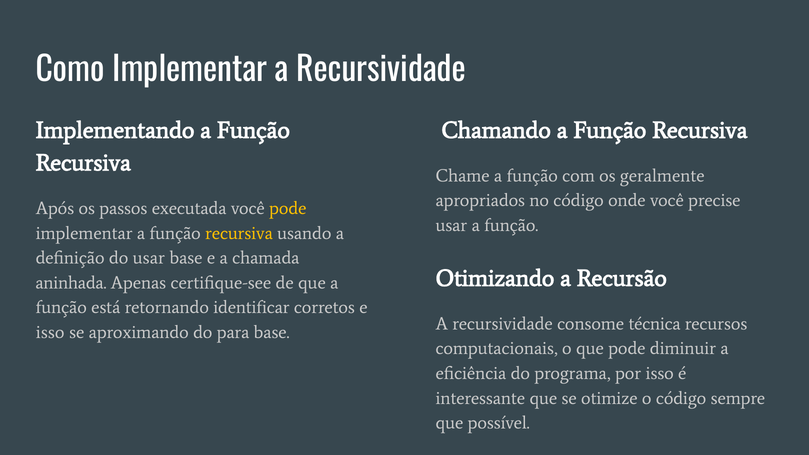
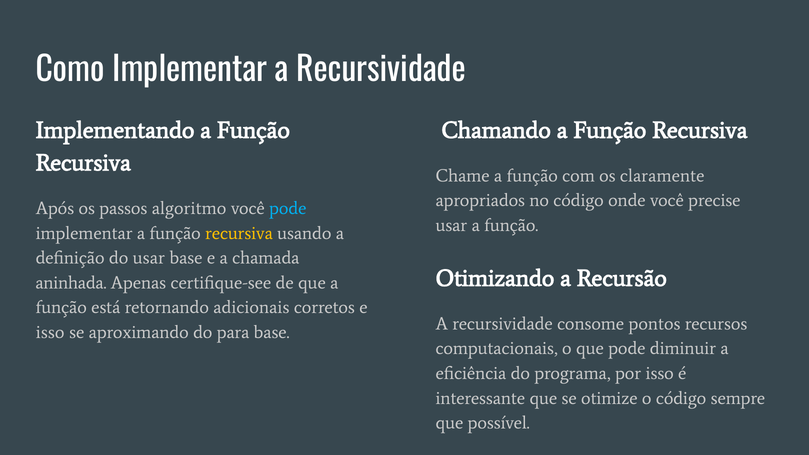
geralmente: geralmente -> claramente (662, 176)
executada: executada -> algoritmo (189, 208)
pode colour: yellow -> light blue (288, 208)
identificar: identificar -> adicionais (251, 307)
técnica: técnica -> pontos (654, 324)
